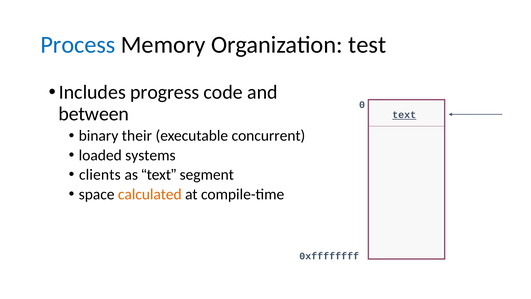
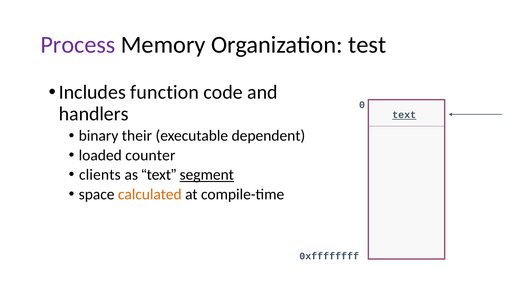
Process colour: blue -> purple (78, 45)
progress: progress -> function (165, 92)
between: between -> handlers (94, 114)
concurrent: concurrent -> dependent (268, 136)
systems: systems -> counter (150, 155)
segment underline: none -> present (207, 175)
